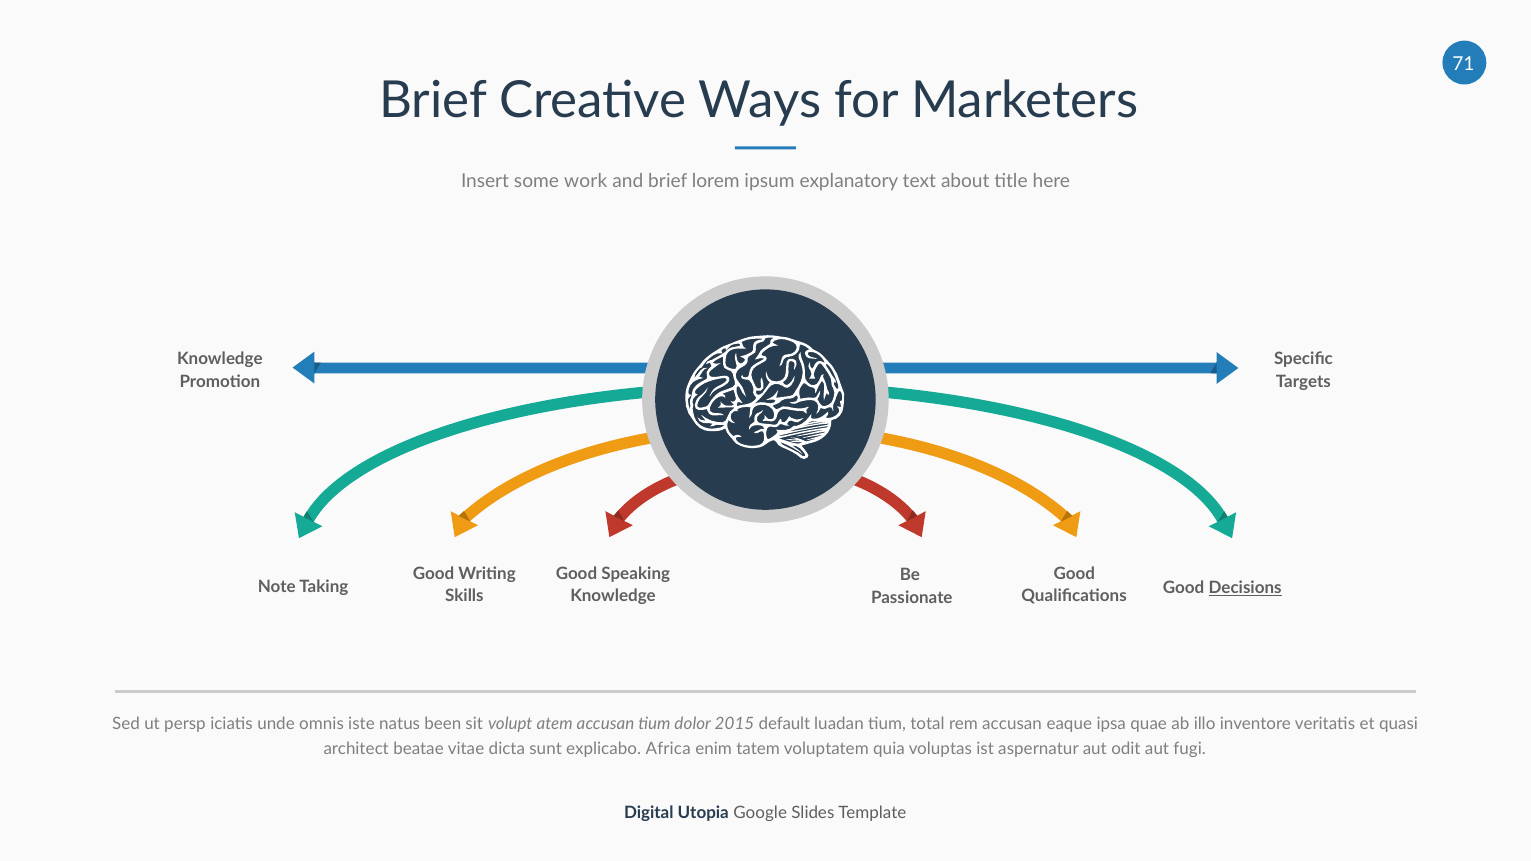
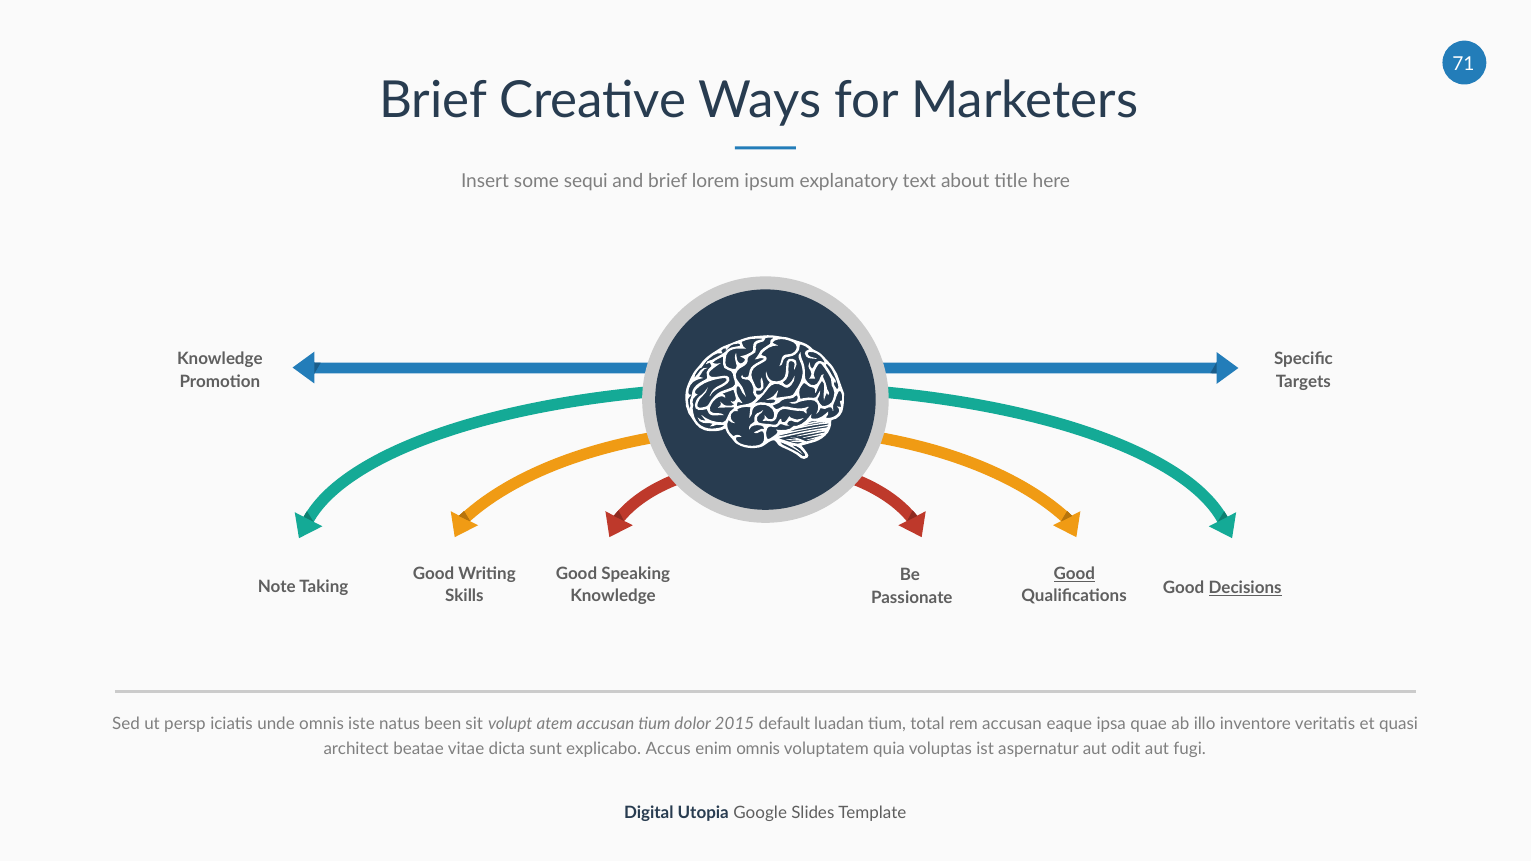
work: work -> sequi (586, 181)
Good underline: none -> present (1074, 574)
Africa: Africa -> Accus (668, 749)
enim tatem: tatem -> omnis (758, 749)
